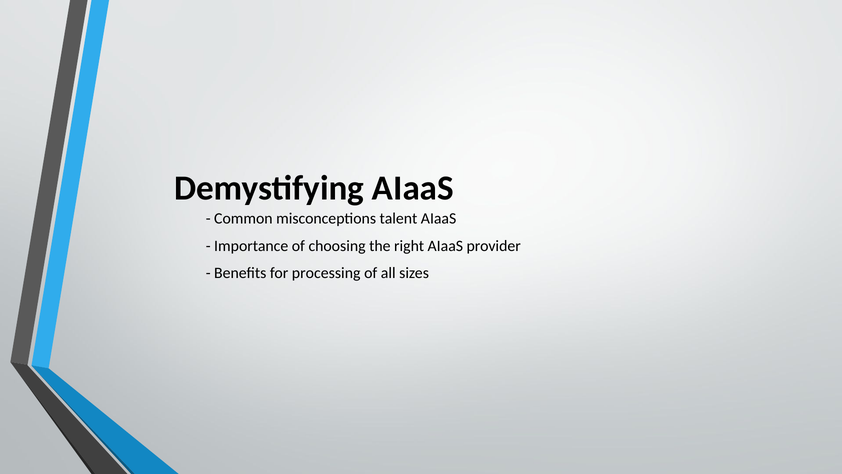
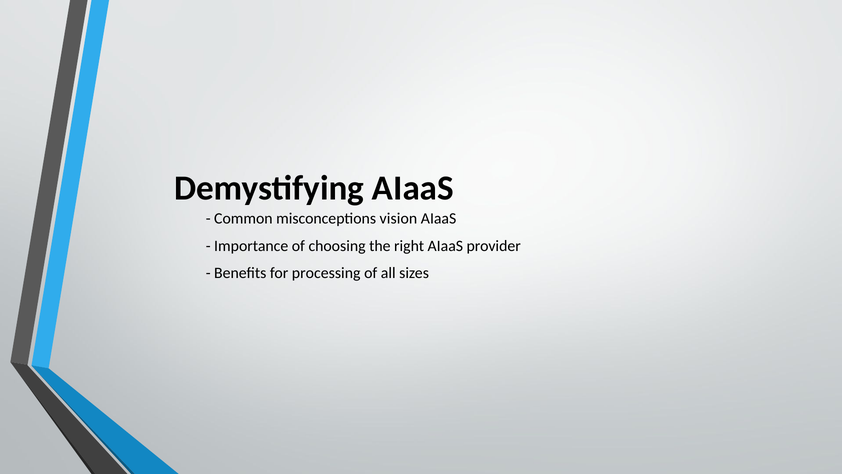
talent: talent -> vision (398, 218)
